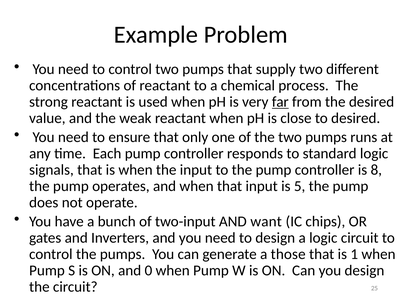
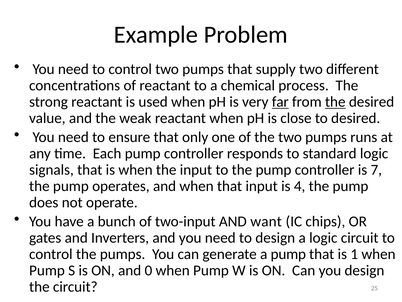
the underline: none -> present (335, 102)
8: 8 -> 7 (376, 170)
5: 5 -> 4 (300, 186)
a those: those -> pump (288, 254)
